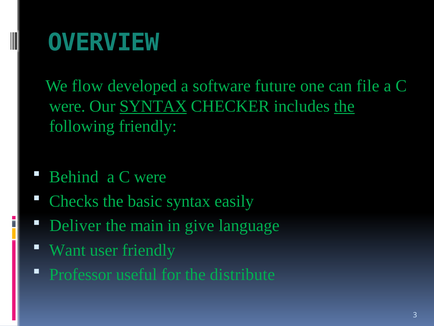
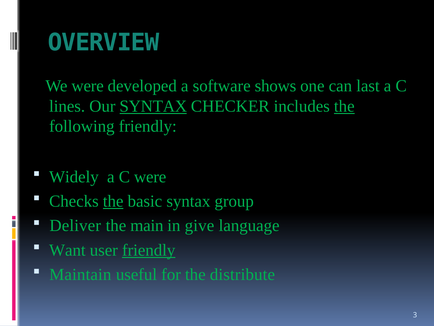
We flow: flow -> were (88, 86)
future: future -> shows (275, 86)
file: file -> last (368, 86)
were: were -> lines (67, 106)
Behind: Behind -> Widely (74, 177)
the underline: none -> present (113, 201)
easily: easily -> group (234, 201)
friendly underline: none -> present (149, 250)
Professor: Professor -> Maintain (80, 274)
